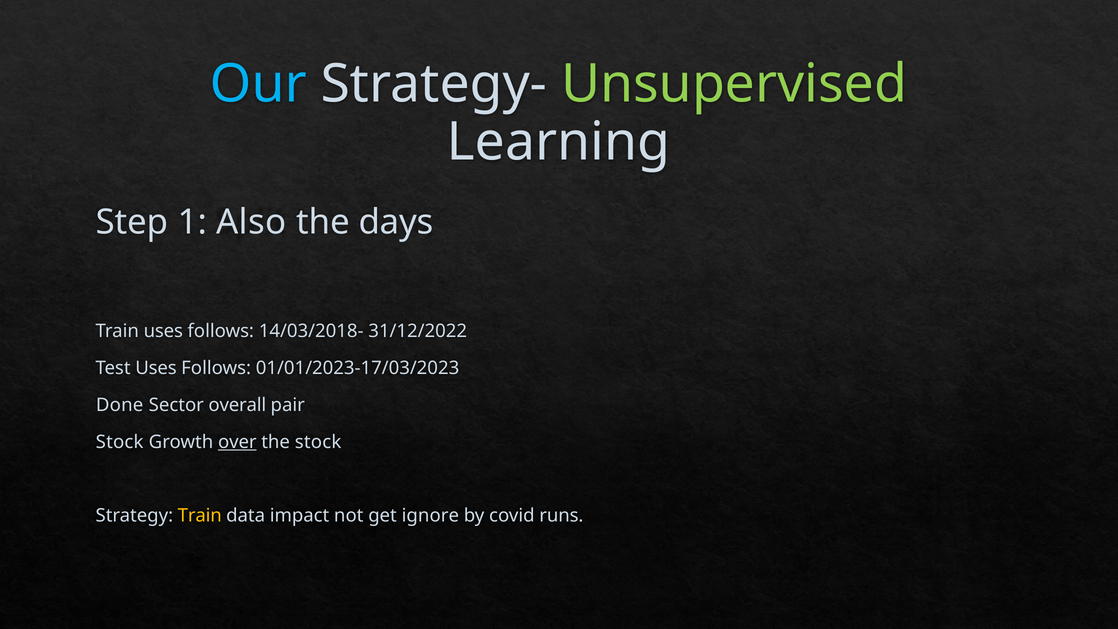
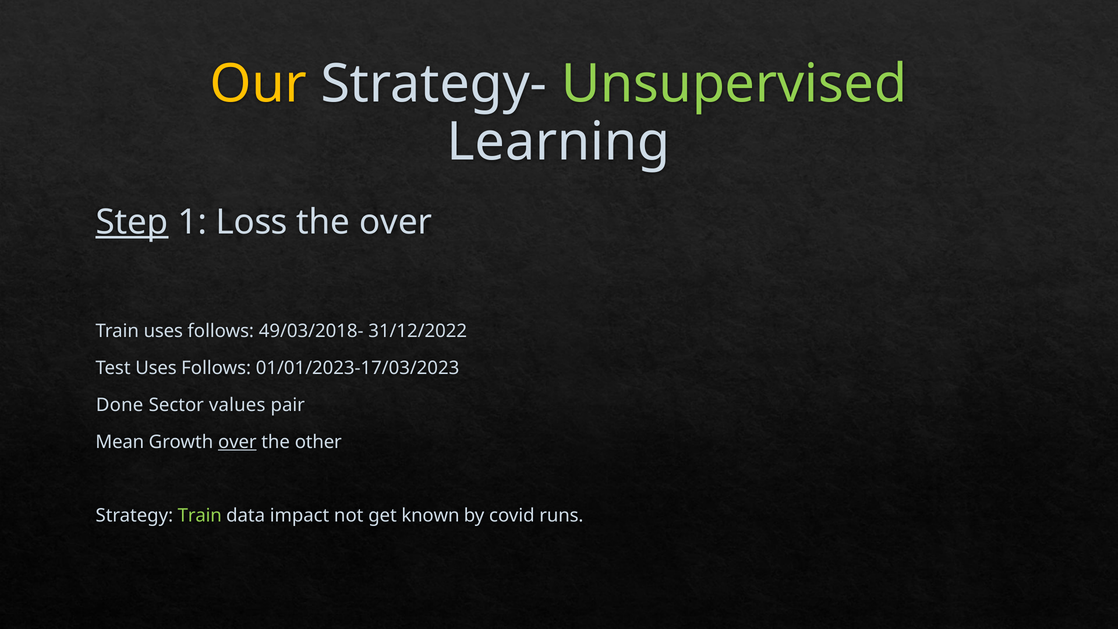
Our colour: light blue -> yellow (258, 84)
Step underline: none -> present (132, 222)
Also: Also -> Loss (252, 222)
the days: days -> over (396, 222)
14/03/2018-: 14/03/2018- -> 49/03/2018- (311, 331)
overall: overall -> values (237, 405)
Stock: Stock -> Mean (120, 442)
the stock: stock -> other (318, 442)
Train colour: yellow -> light green (200, 516)
ignore: ignore -> known (430, 516)
